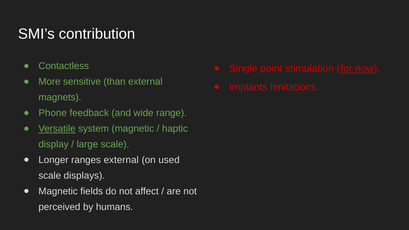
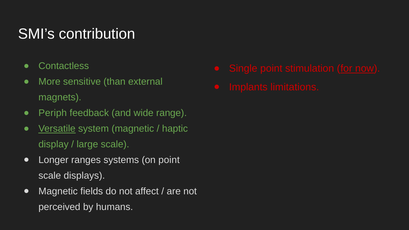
Phone: Phone -> Periph (53, 113)
ranges external: external -> systems (121, 160)
on used: used -> point (169, 160)
